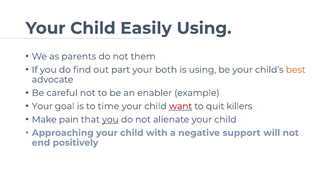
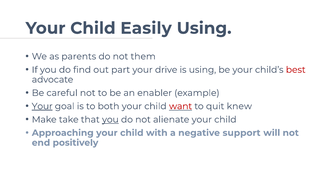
both: both -> drive (166, 70)
best colour: orange -> red (296, 70)
Your underline: none -> present (42, 106)
time: time -> both (109, 106)
killers: killers -> knew (239, 106)
pain: pain -> take (69, 119)
